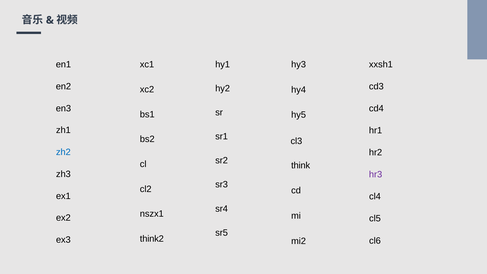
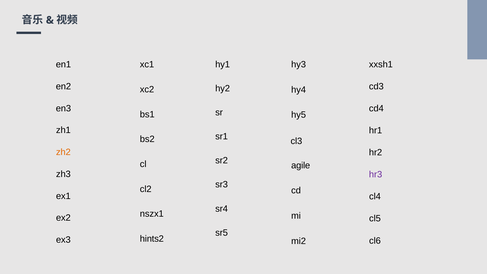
zh2 colour: blue -> orange (63, 152)
think: think -> agile (301, 165)
think2: think2 -> hints2 (152, 239)
